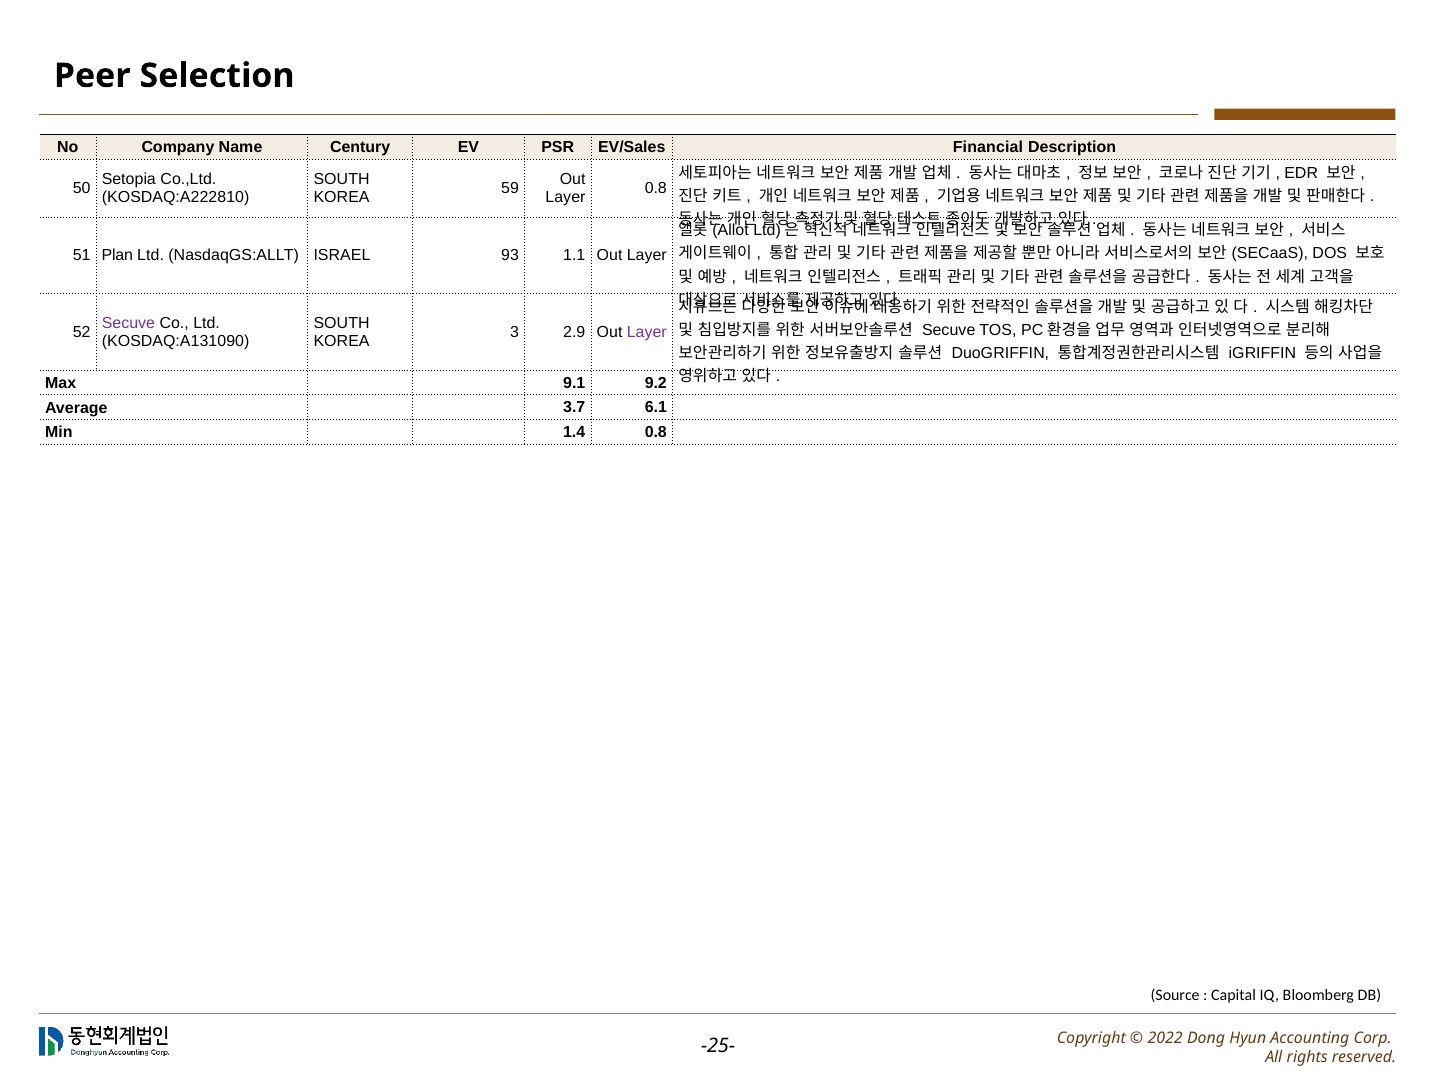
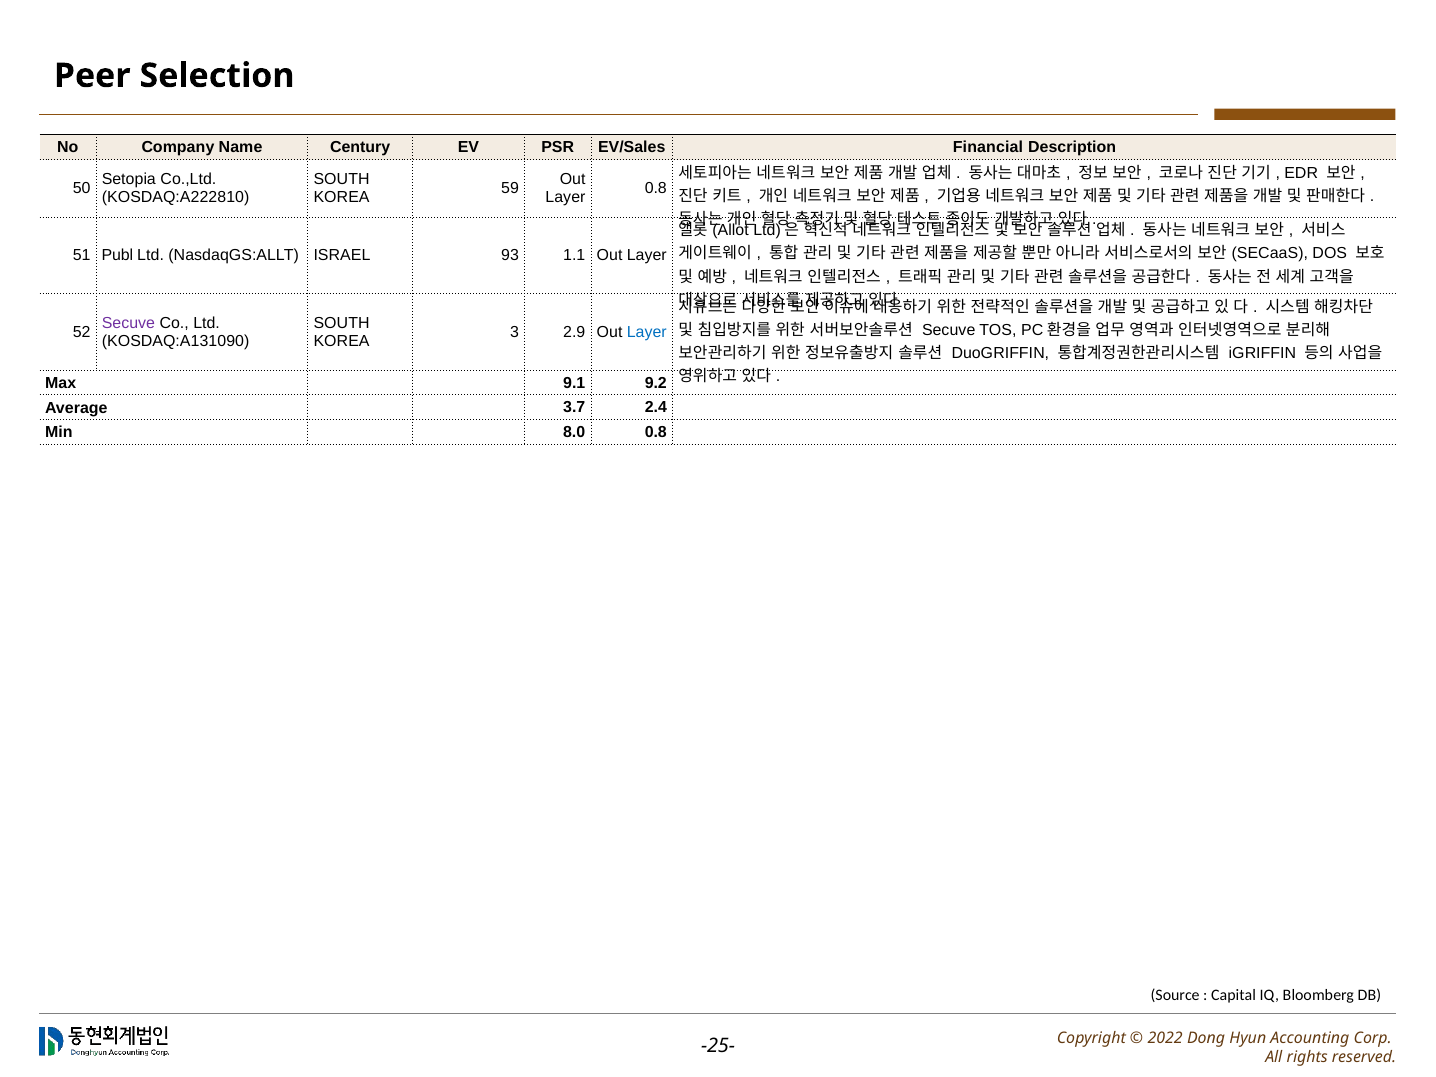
Plan: Plan -> Publ (117, 256)
Layer colour: purple -> blue (647, 332)
6.1: 6.1 -> 2.4 (656, 408)
1.4: 1.4 -> 8.0 (574, 432)
